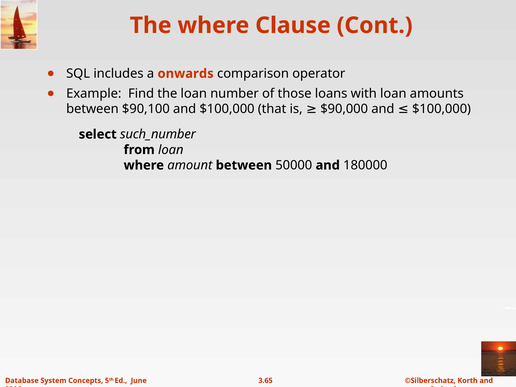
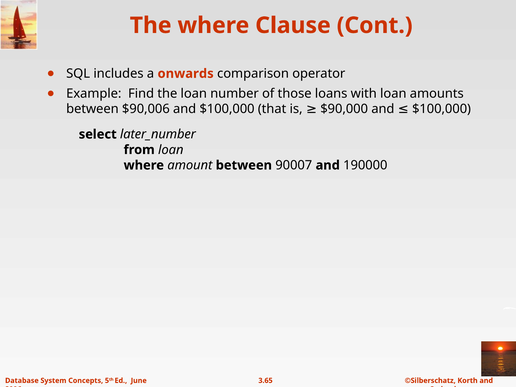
$90,100: $90,100 -> $90,006 (146, 109)
such_number: such_number -> later_number (158, 134)
50000: 50000 -> 90007 (294, 165)
180000: 180000 -> 190000 (365, 165)
